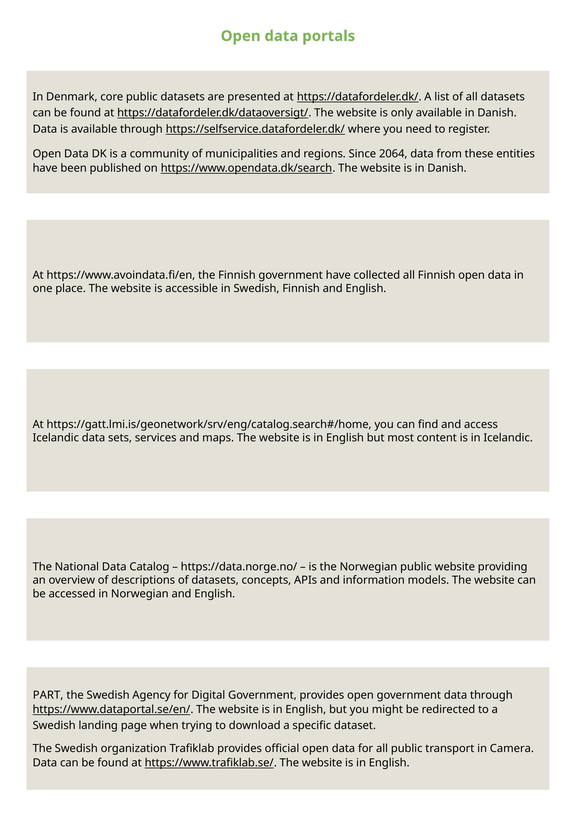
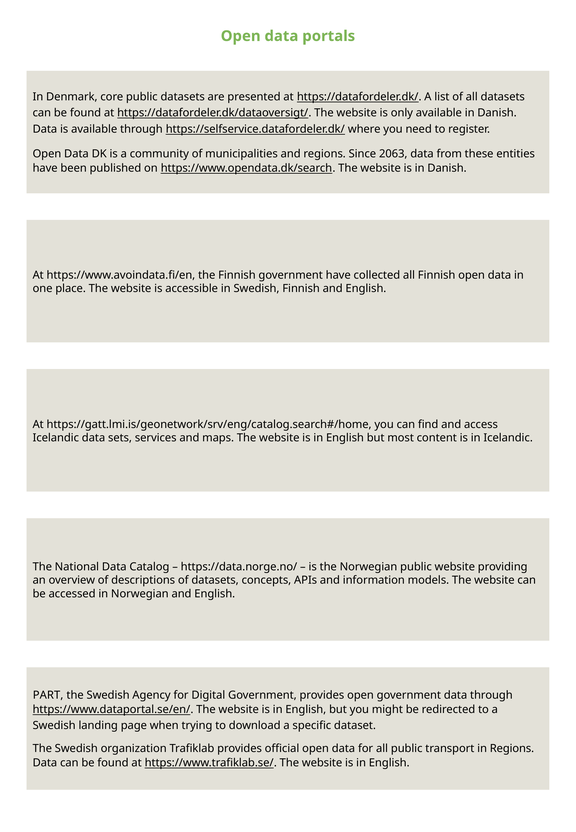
2064: 2064 -> 2063 (393, 154)
in Camera: Camera -> Regions (512, 748)
